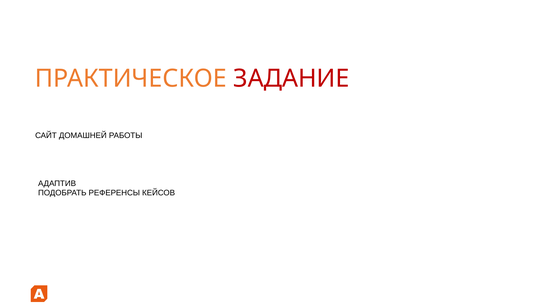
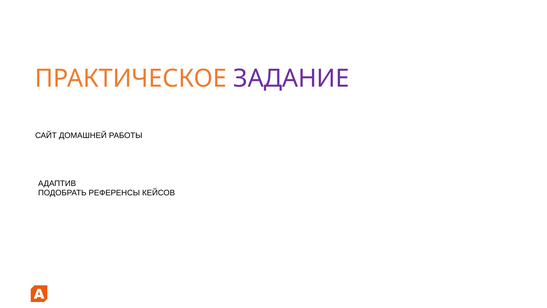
ЗАДАНИЕ colour: red -> purple (291, 79)
